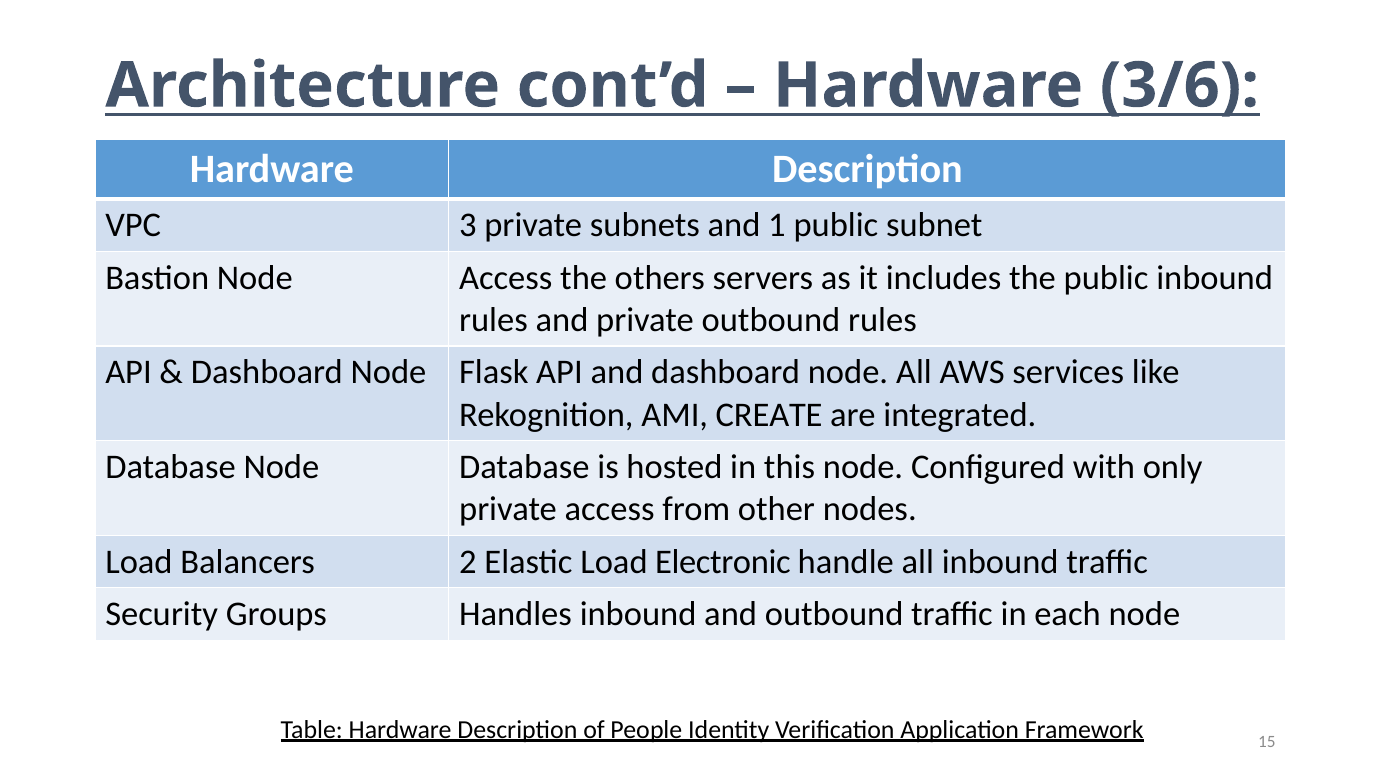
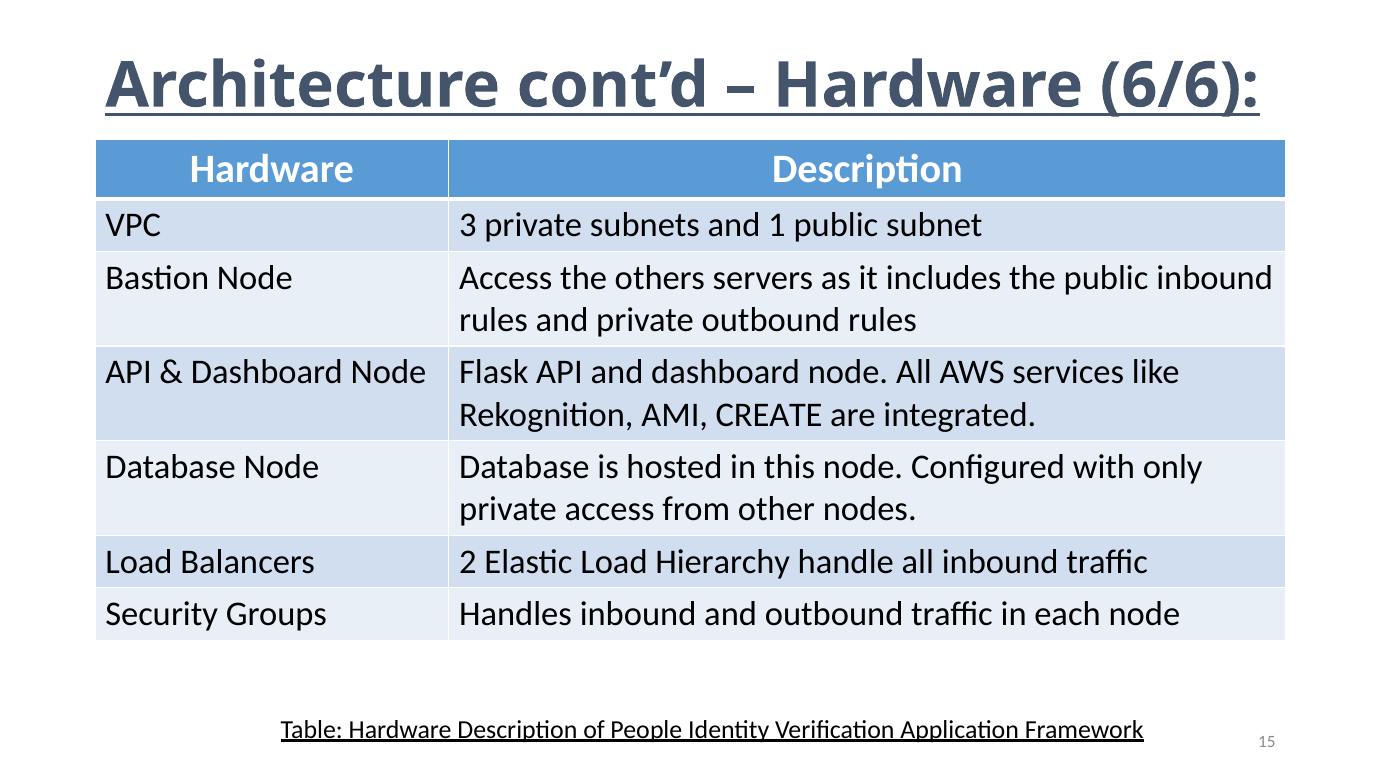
3/6: 3/6 -> 6/6 (1179, 86)
Electronic: Electronic -> Hierarchy (723, 562)
